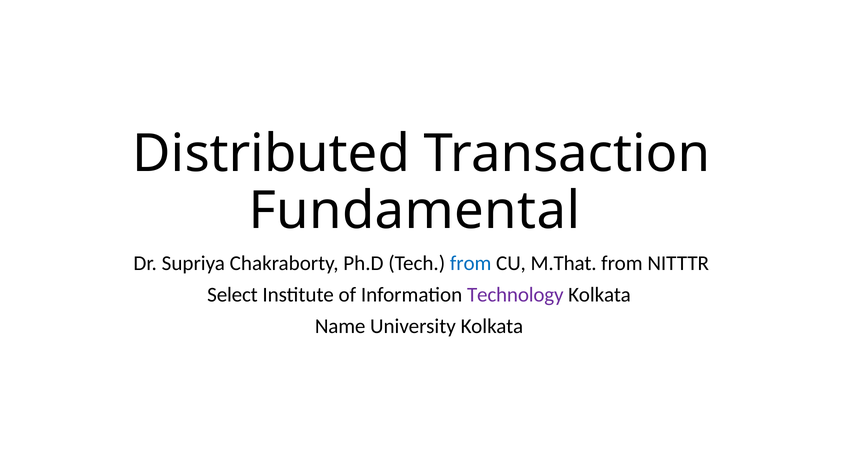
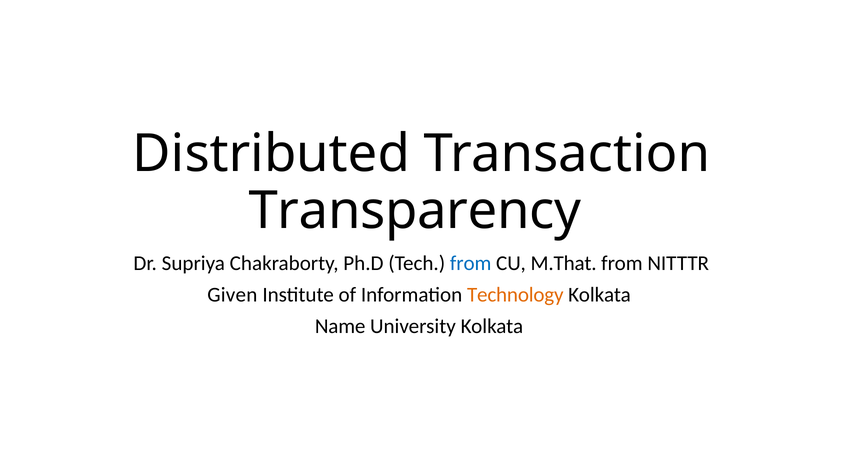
Fundamental: Fundamental -> Transparency (415, 211)
Select: Select -> Given (232, 295)
Technology colour: purple -> orange (515, 295)
